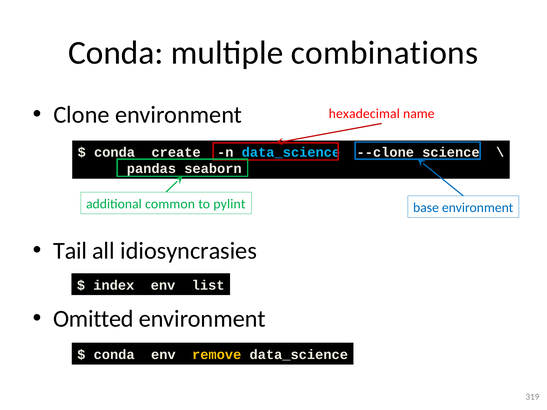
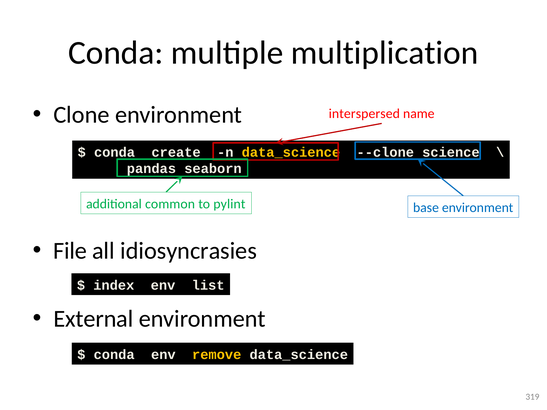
combinations: combinations -> multiplication (385, 53)
hexadecimal: hexadecimal -> interspersed (364, 114)
data_science colour: light blue -> yellow (291, 152)
Tail: Tail -> File (70, 251)
Omitted: Omitted -> External (93, 319)
